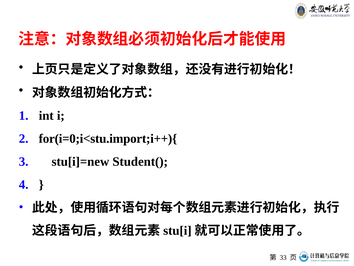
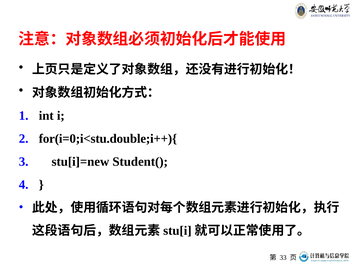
for(i=0;i<stu.import;i++){: for(i=0;i<stu.import;i++){ -> for(i=0;i<stu.double;i++){ (108, 138)
